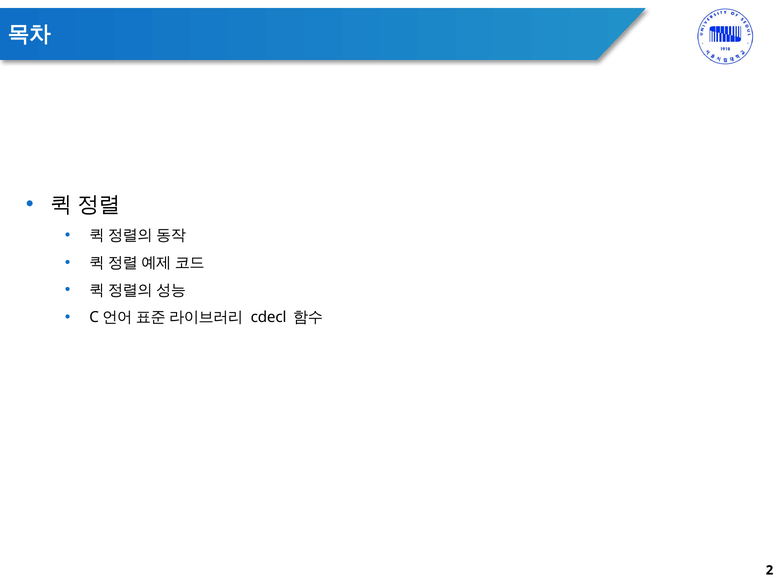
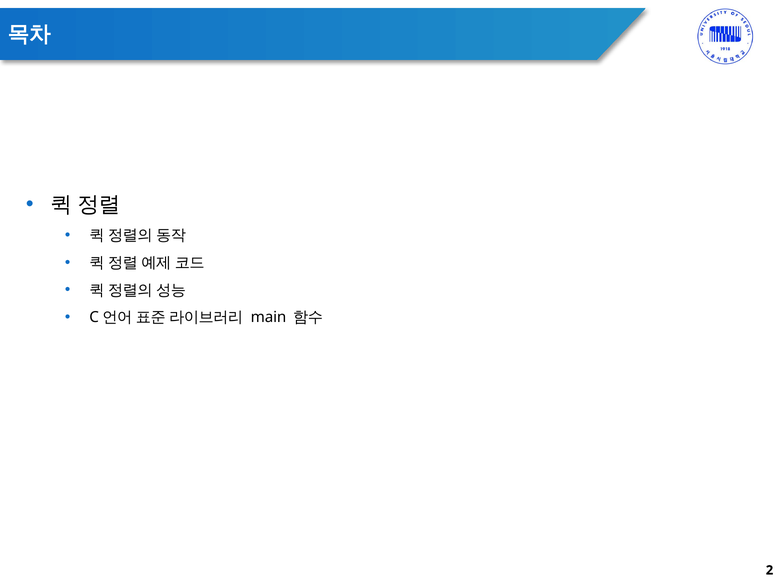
cdecl: cdecl -> main (269, 317)
